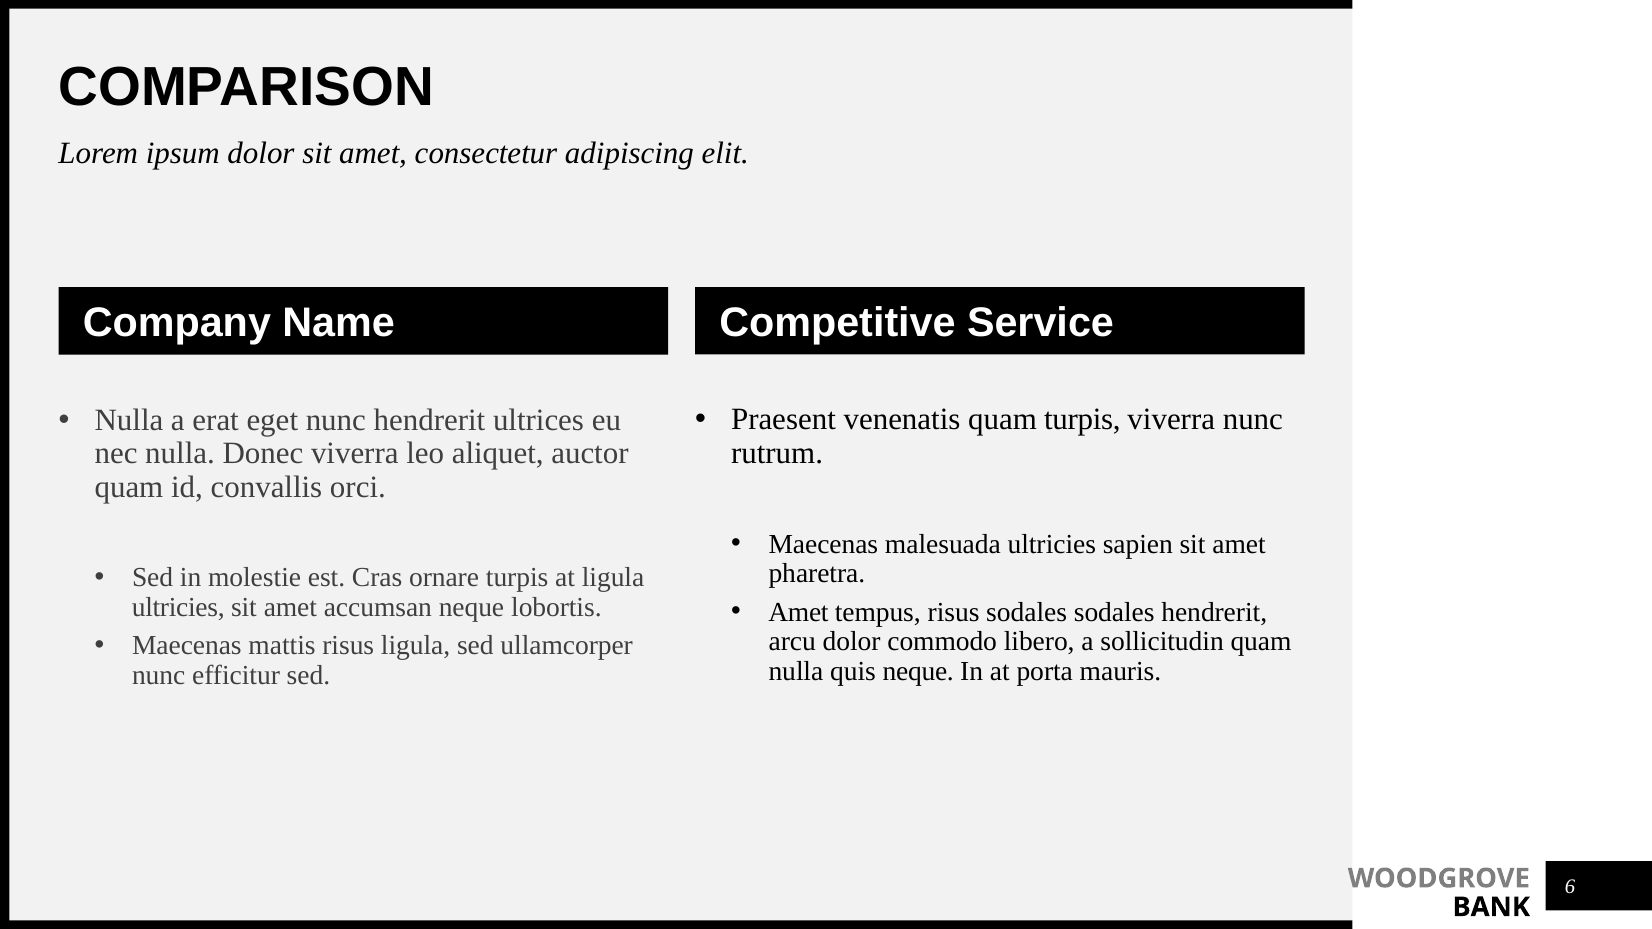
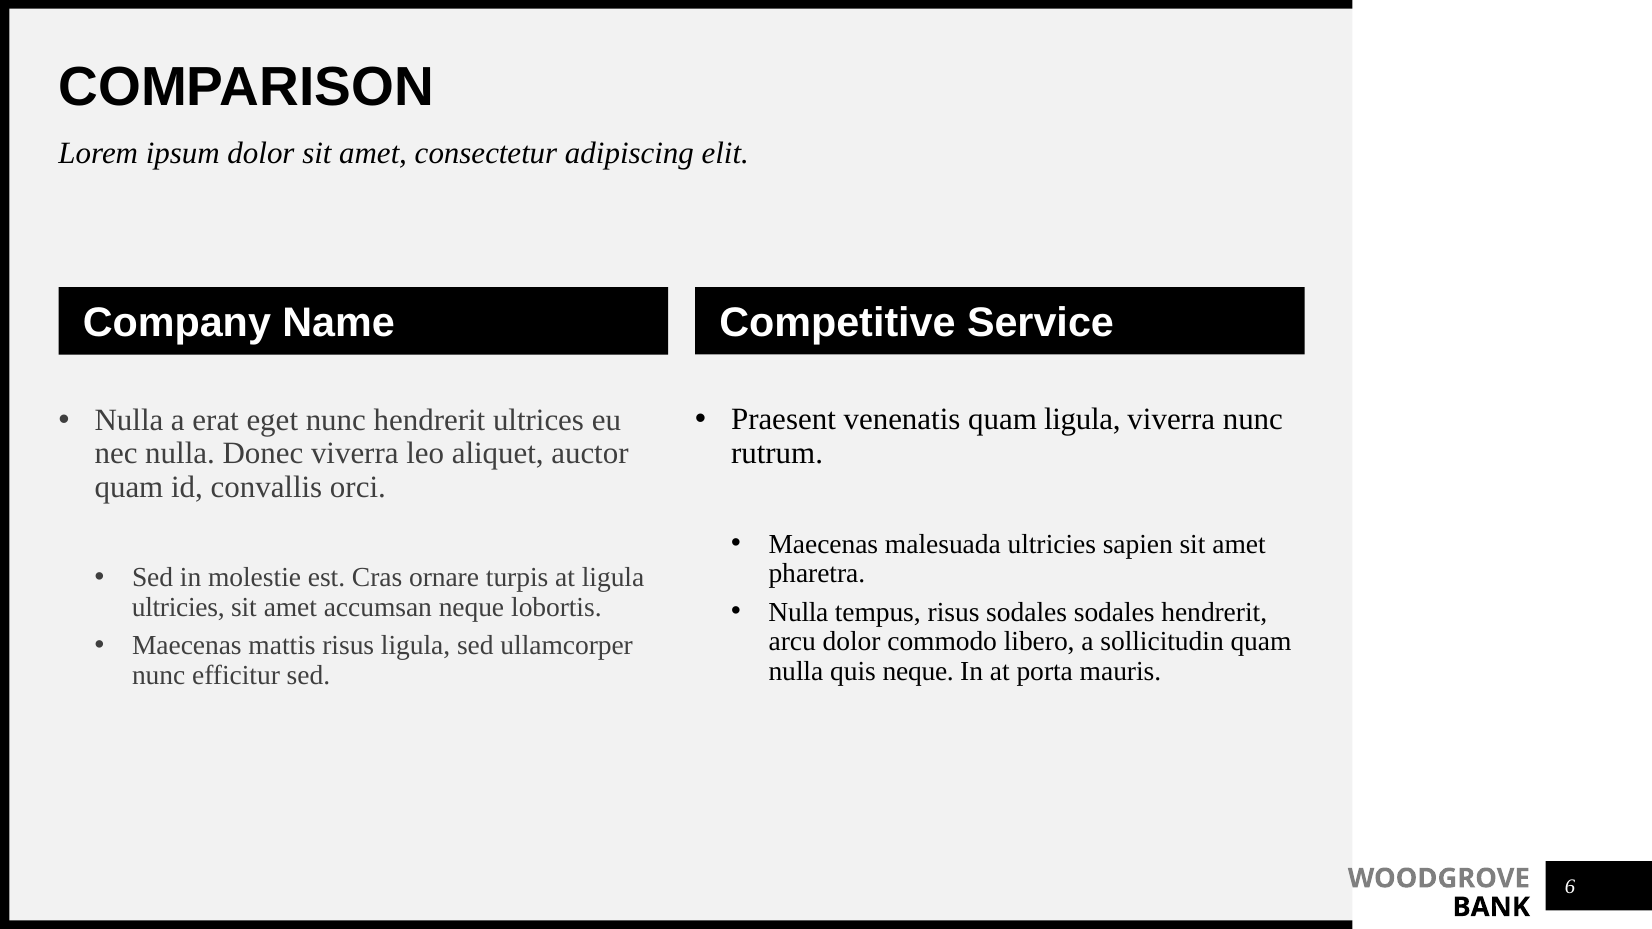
quam turpis: turpis -> ligula (1082, 420)
Amet: Amet -> Nulla (798, 612)
